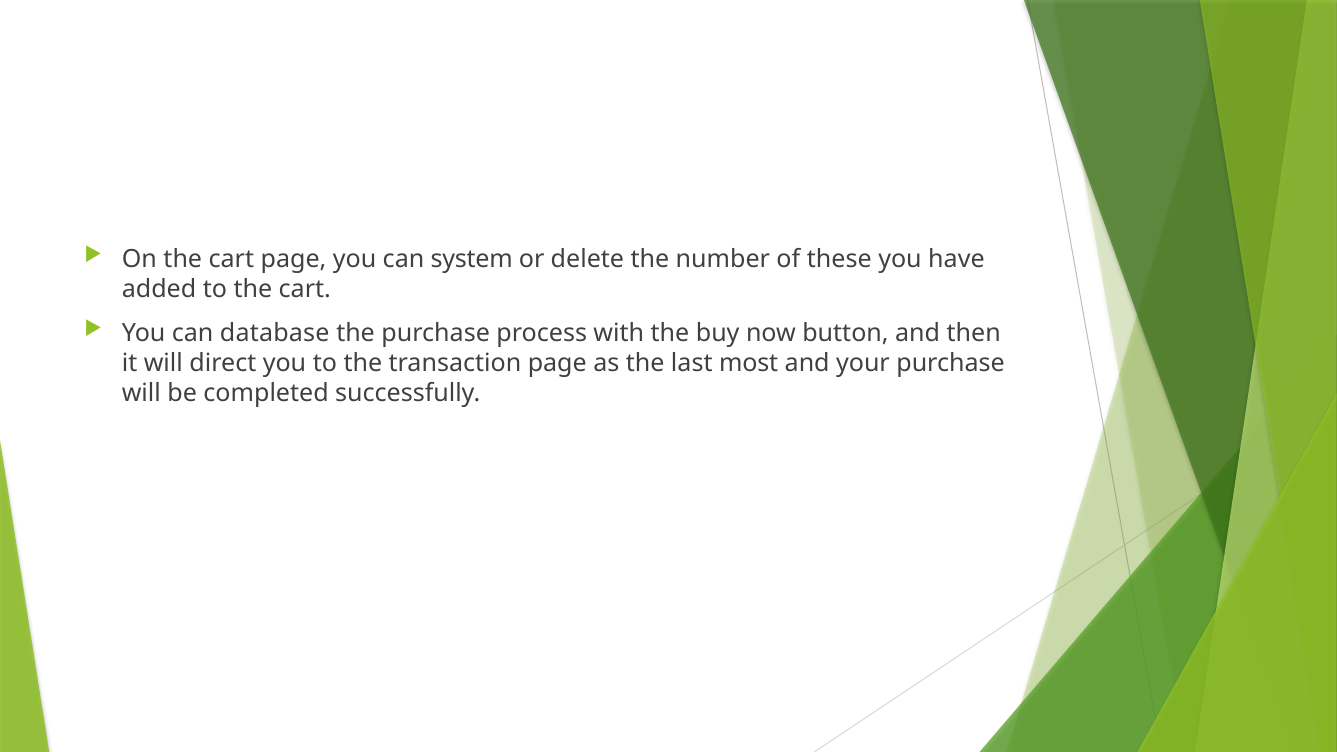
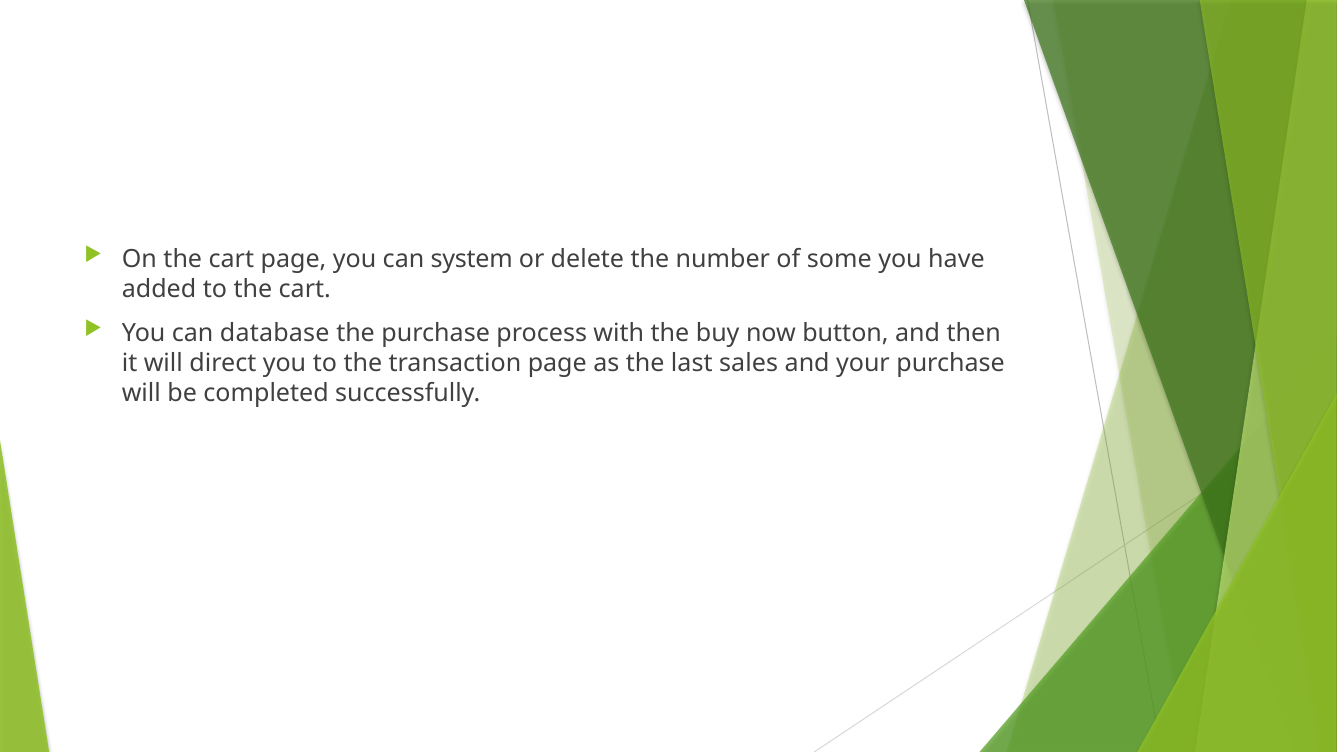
these: these -> some (839, 259)
most: most -> sales (749, 363)
